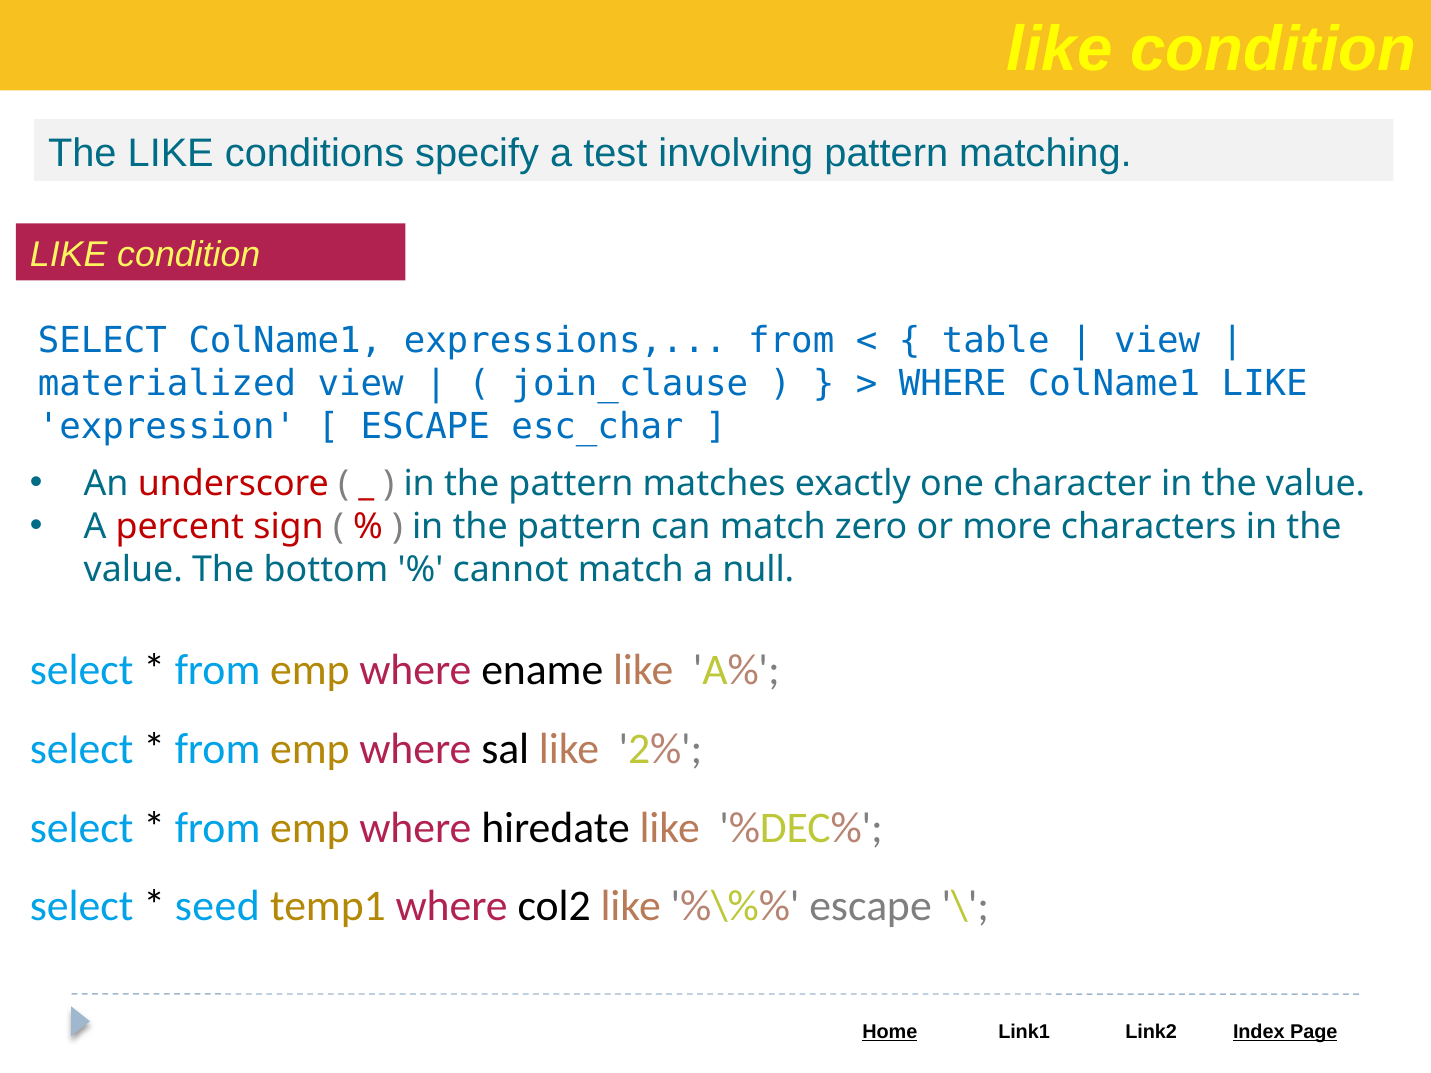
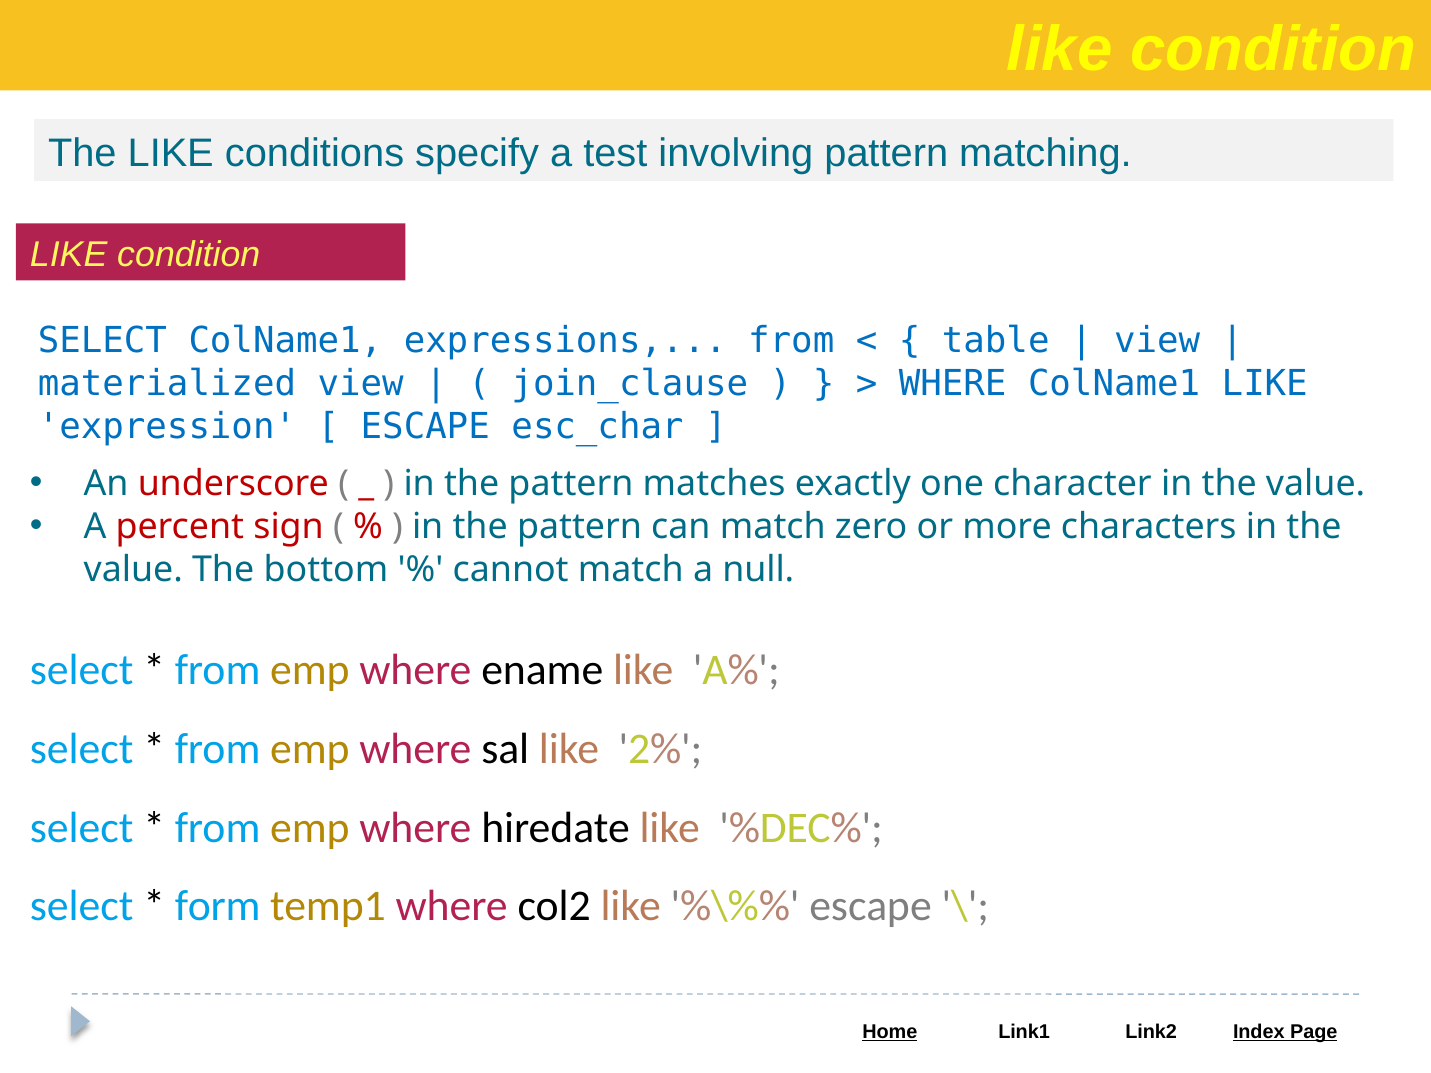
seed: seed -> form (218, 907)
